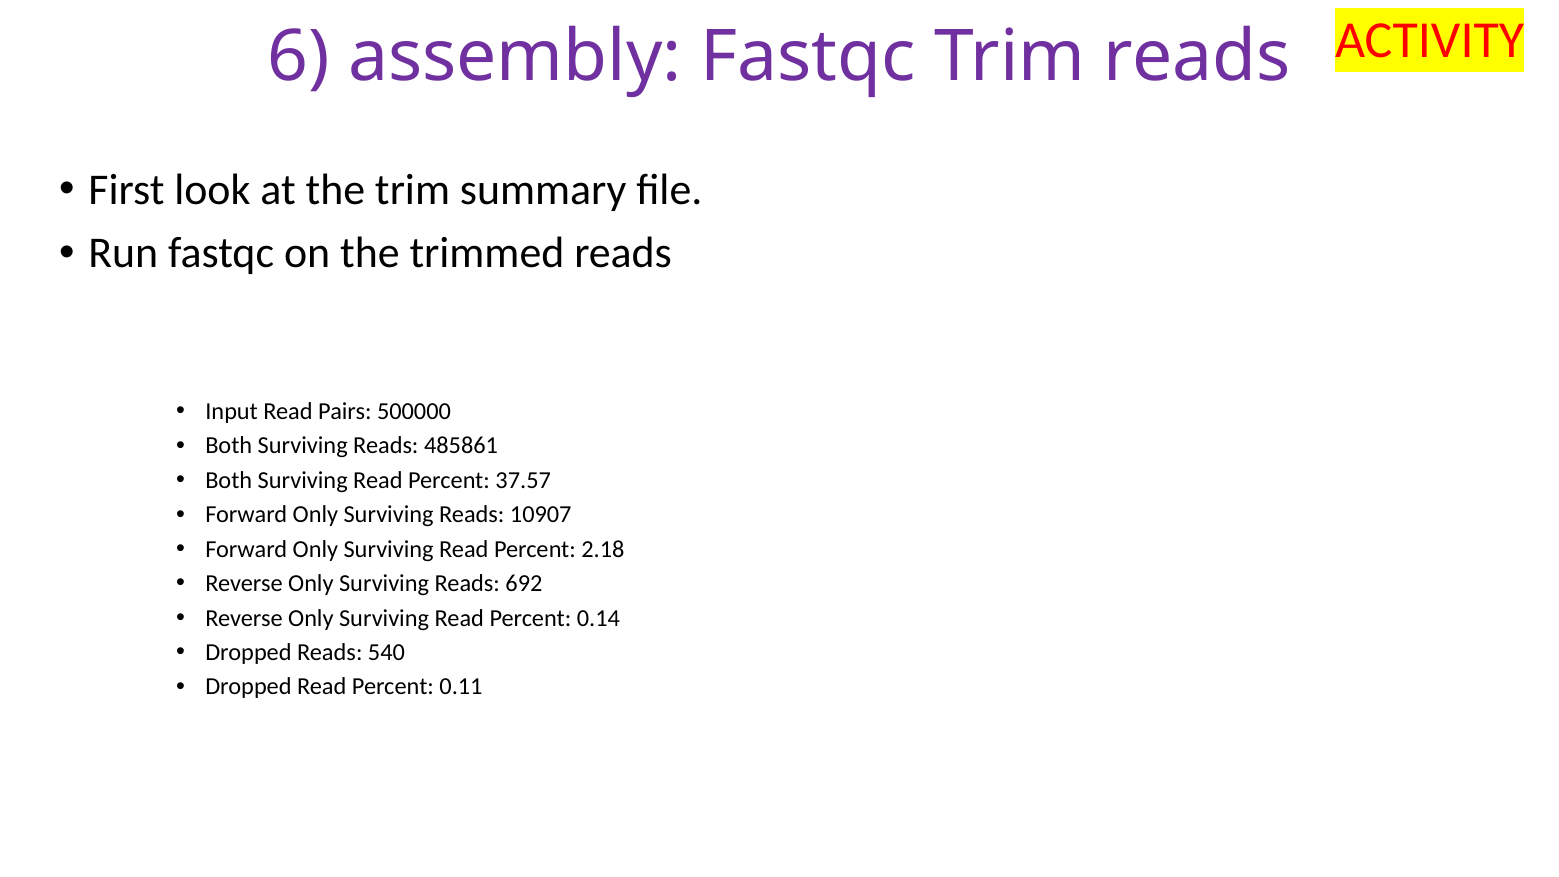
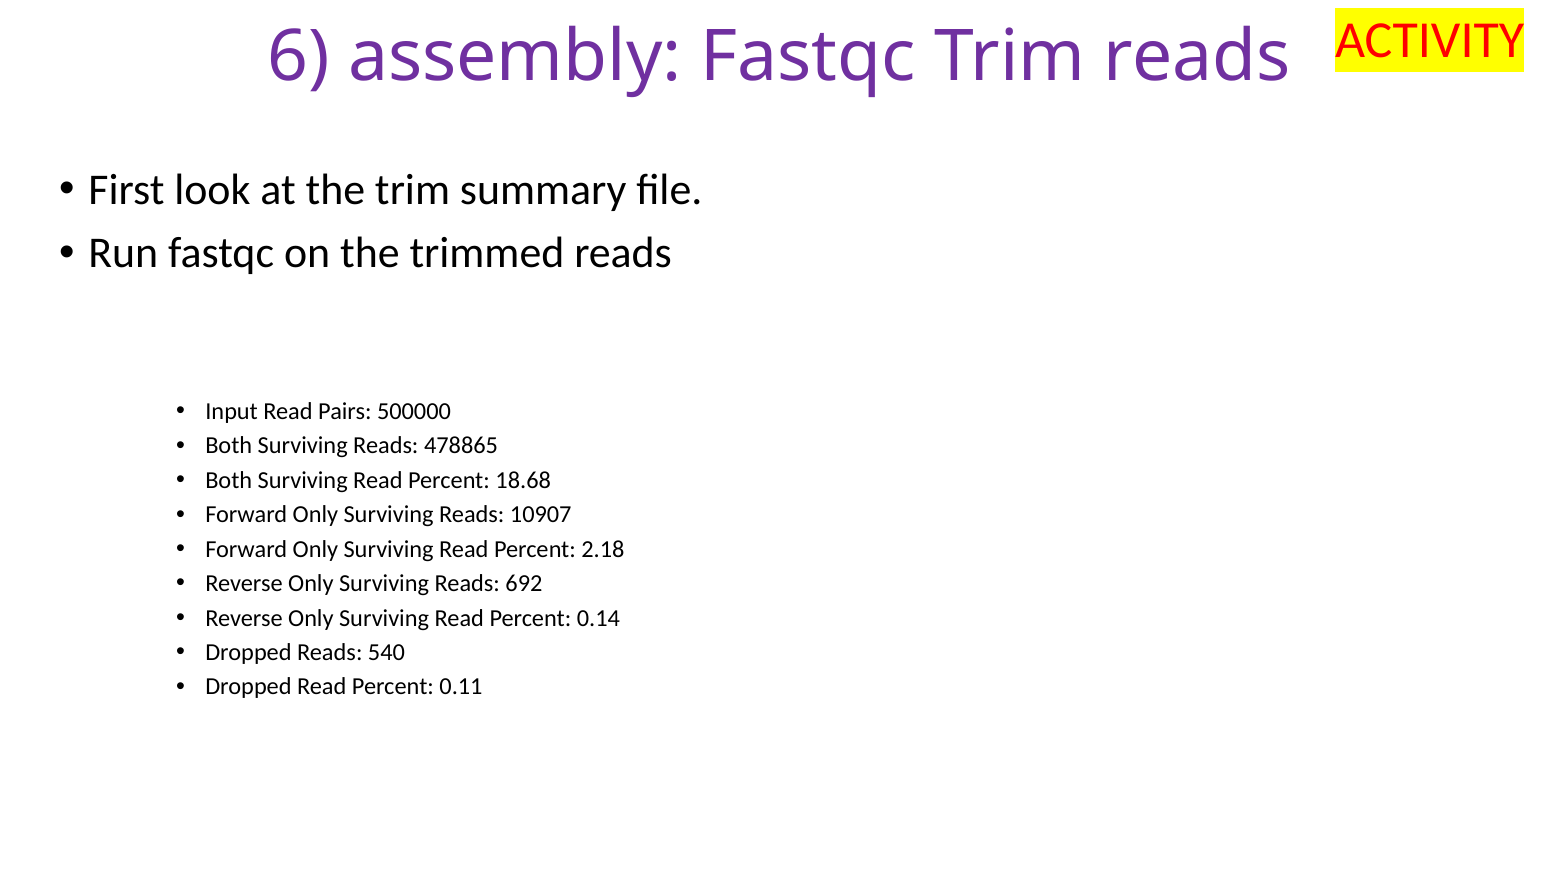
485861: 485861 -> 478865 (461, 446)
37.57: 37.57 -> 18.68 (523, 480)
